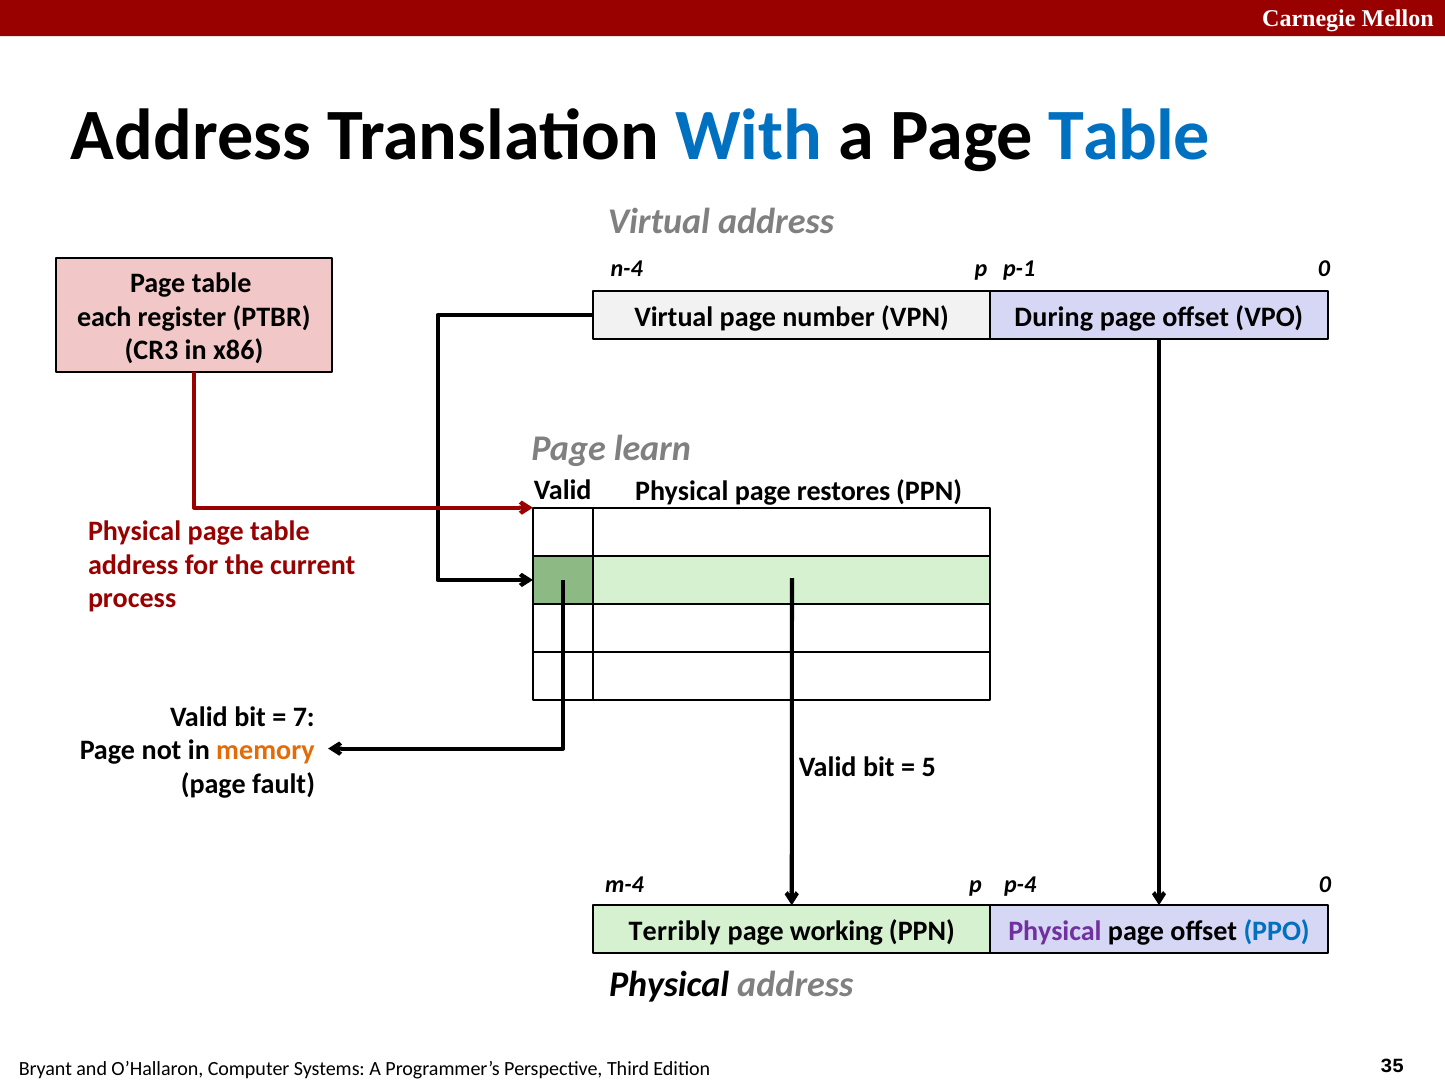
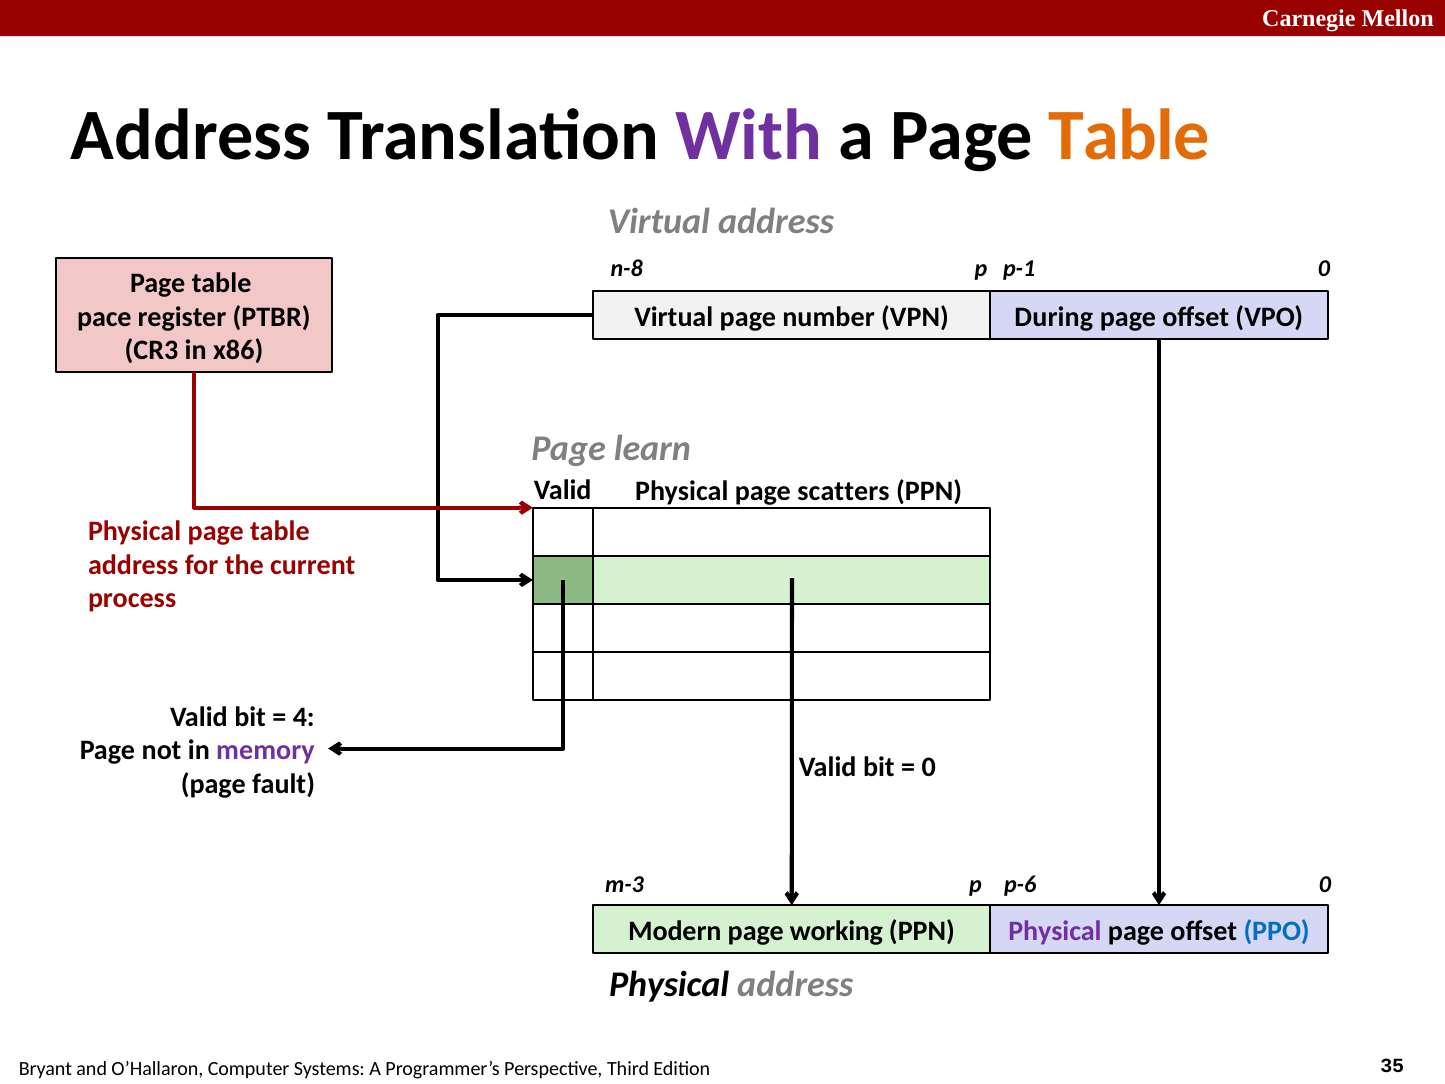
With colour: blue -> purple (749, 136)
Table colour: blue -> orange (1129, 136)
n-4: n-4 -> n-8 (627, 268)
each: each -> pace (104, 317)
restores: restores -> scatters (843, 491)
7: 7 -> 4 (304, 717)
memory colour: orange -> purple (265, 751)
5: 5 -> 0 (929, 767)
m-4: m-4 -> m-3 (625, 884)
p-4: p-4 -> p-6 (1020, 884)
Terribly: Terribly -> Modern (675, 931)
